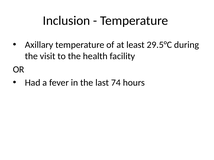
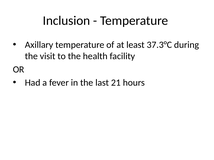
29.5°C: 29.5°C -> 37.3°C (159, 45)
74: 74 -> 21 (116, 83)
